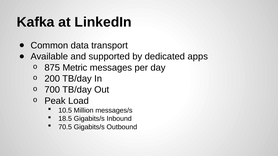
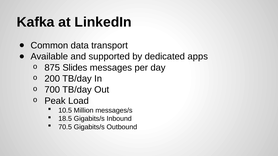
Metric: Metric -> Slides (75, 68)
